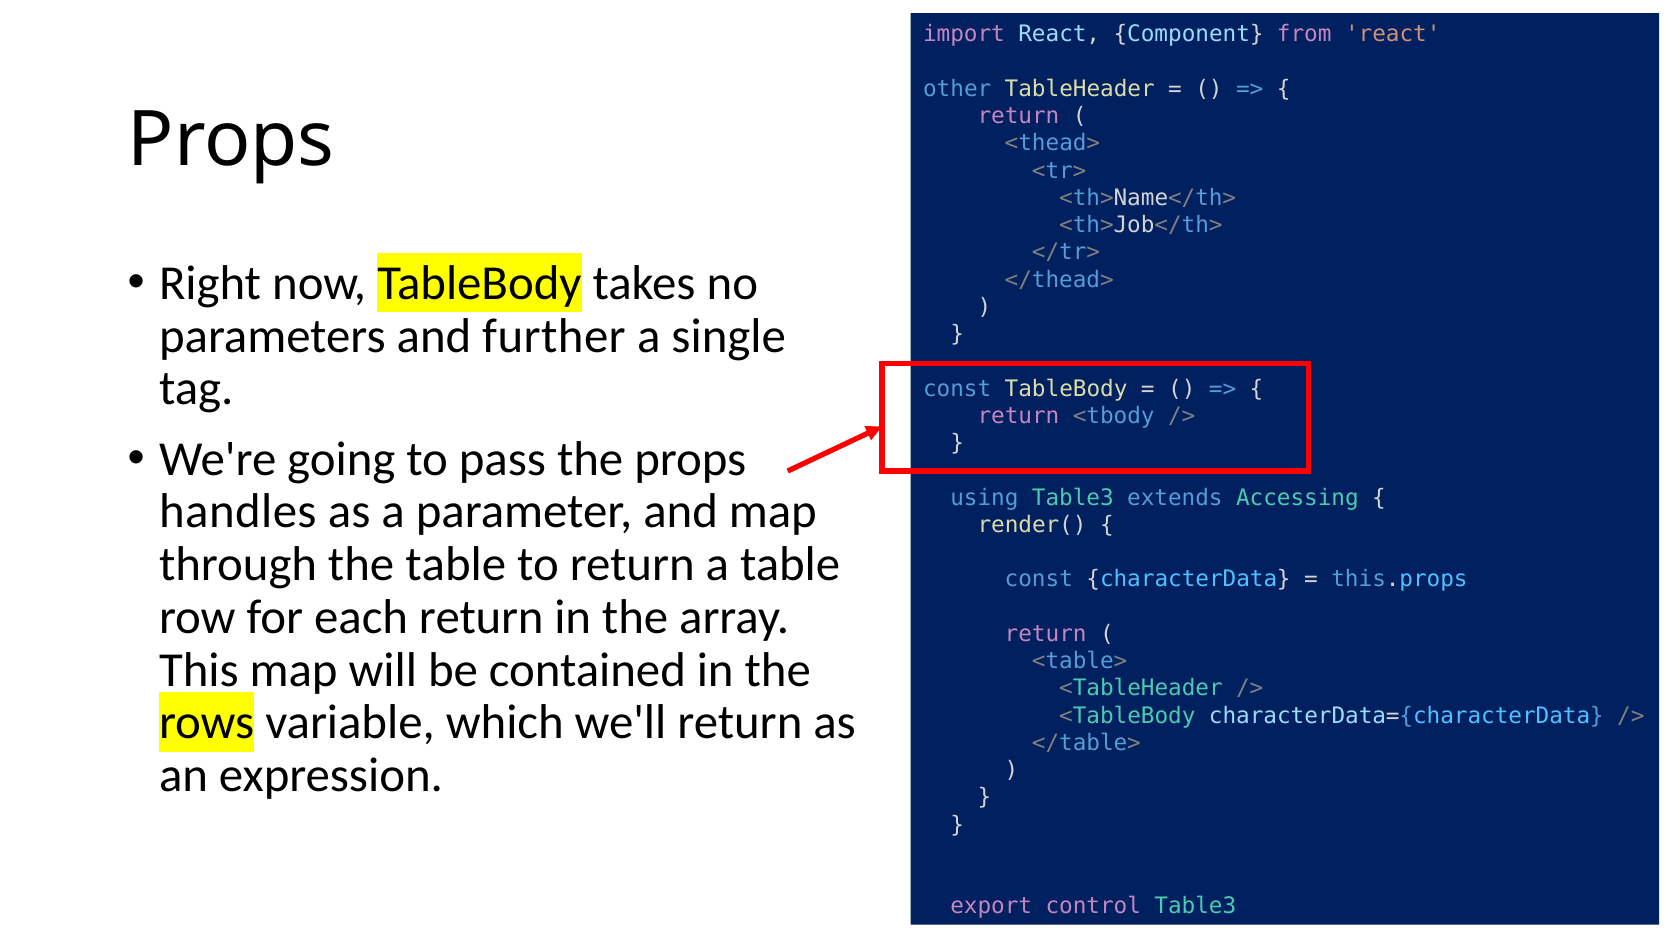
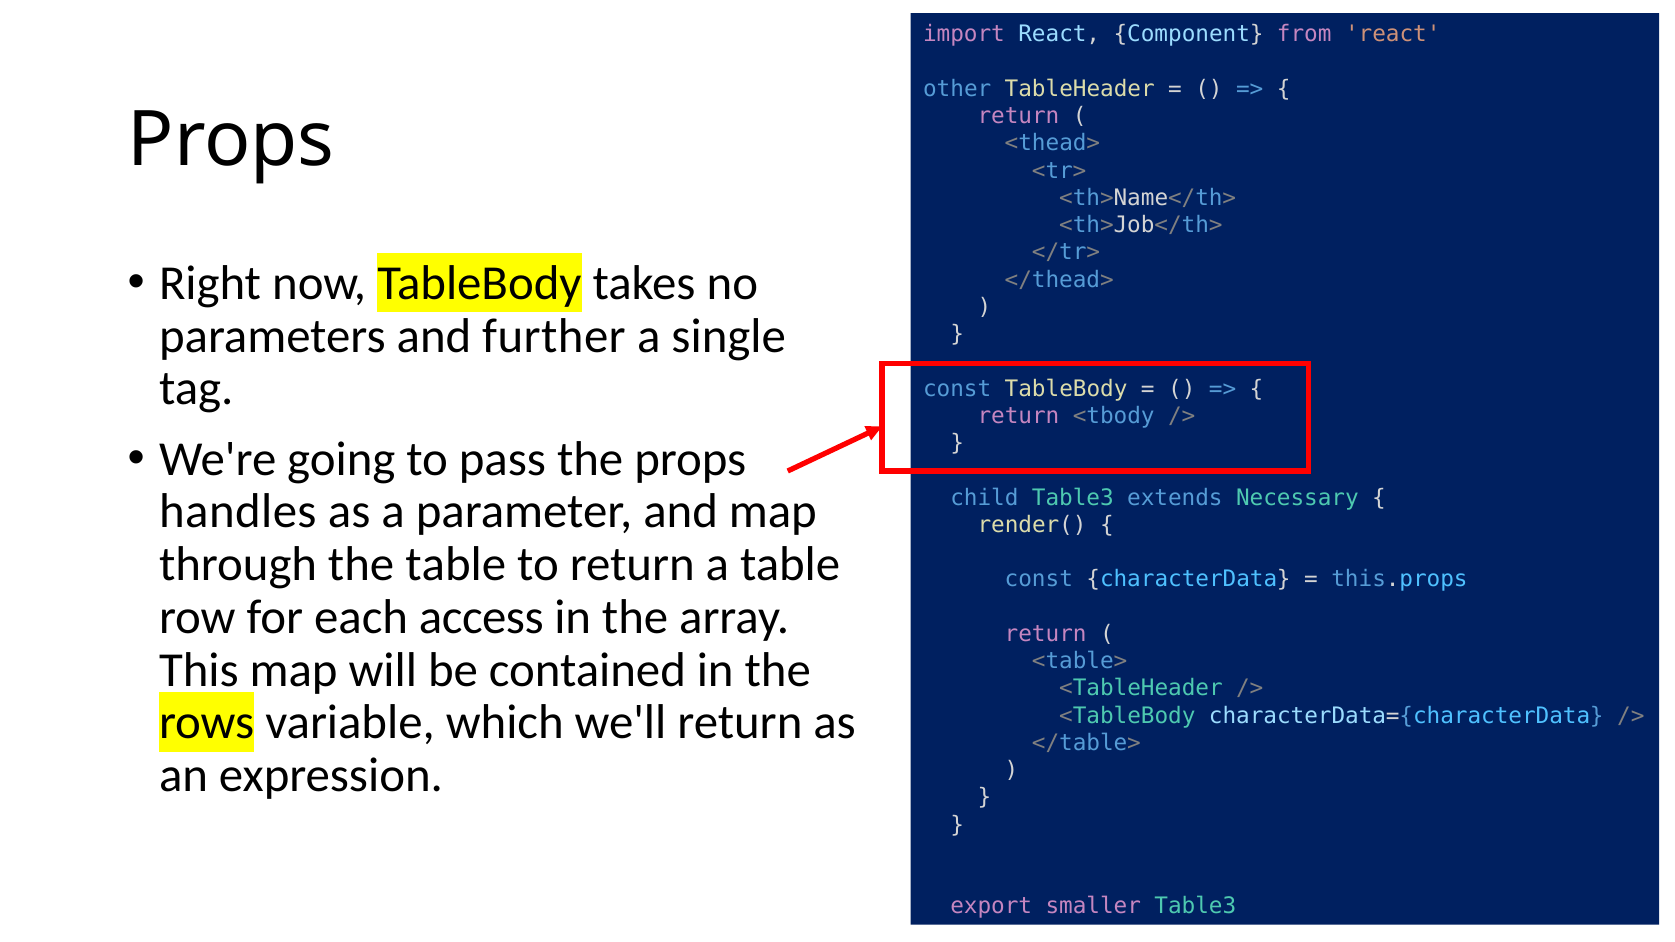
using: using -> child (984, 498)
Accessing: Accessing -> Necessary (1297, 498)
each return: return -> access (481, 617)
control: control -> smaller (1093, 907)
